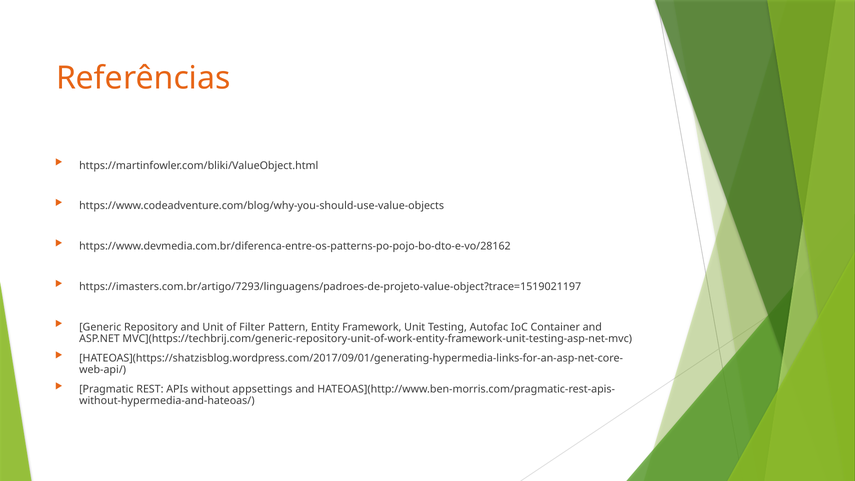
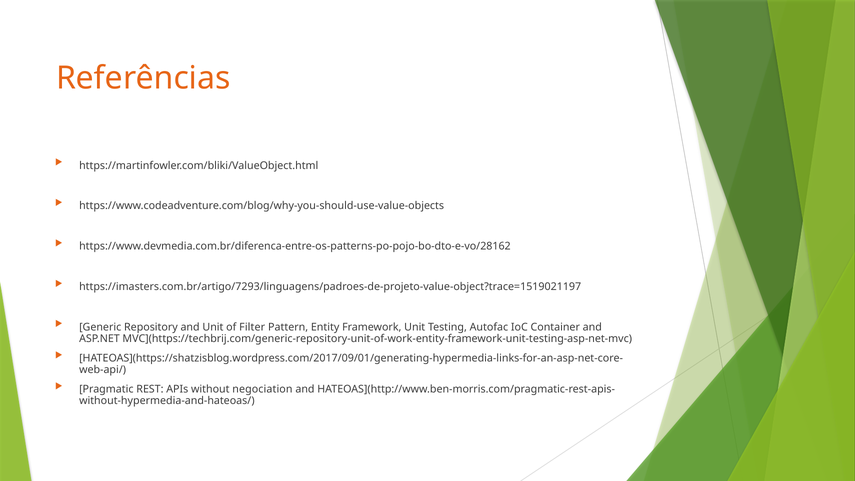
appsettings: appsettings -> negociation (262, 389)
